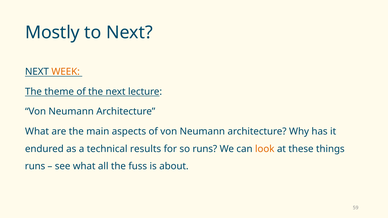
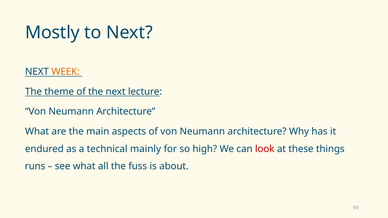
results: results -> mainly (146, 149)
so runs: runs -> high (205, 149)
look colour: orange -> red (265, 149)
